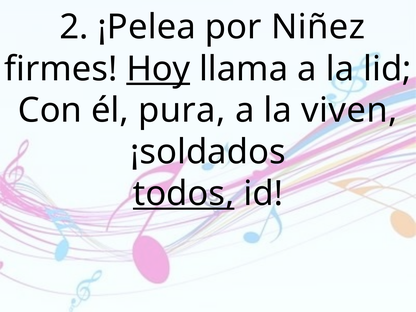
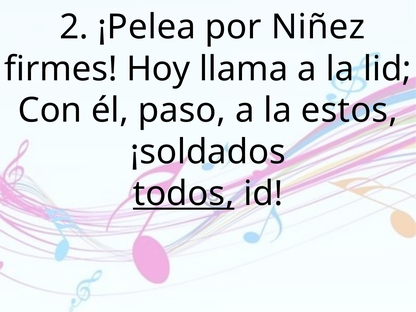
Hoy underline: present -> none (158, 69)
pura: pura -> paso (182, 111)
viven: viven -> estos (349, 111)
